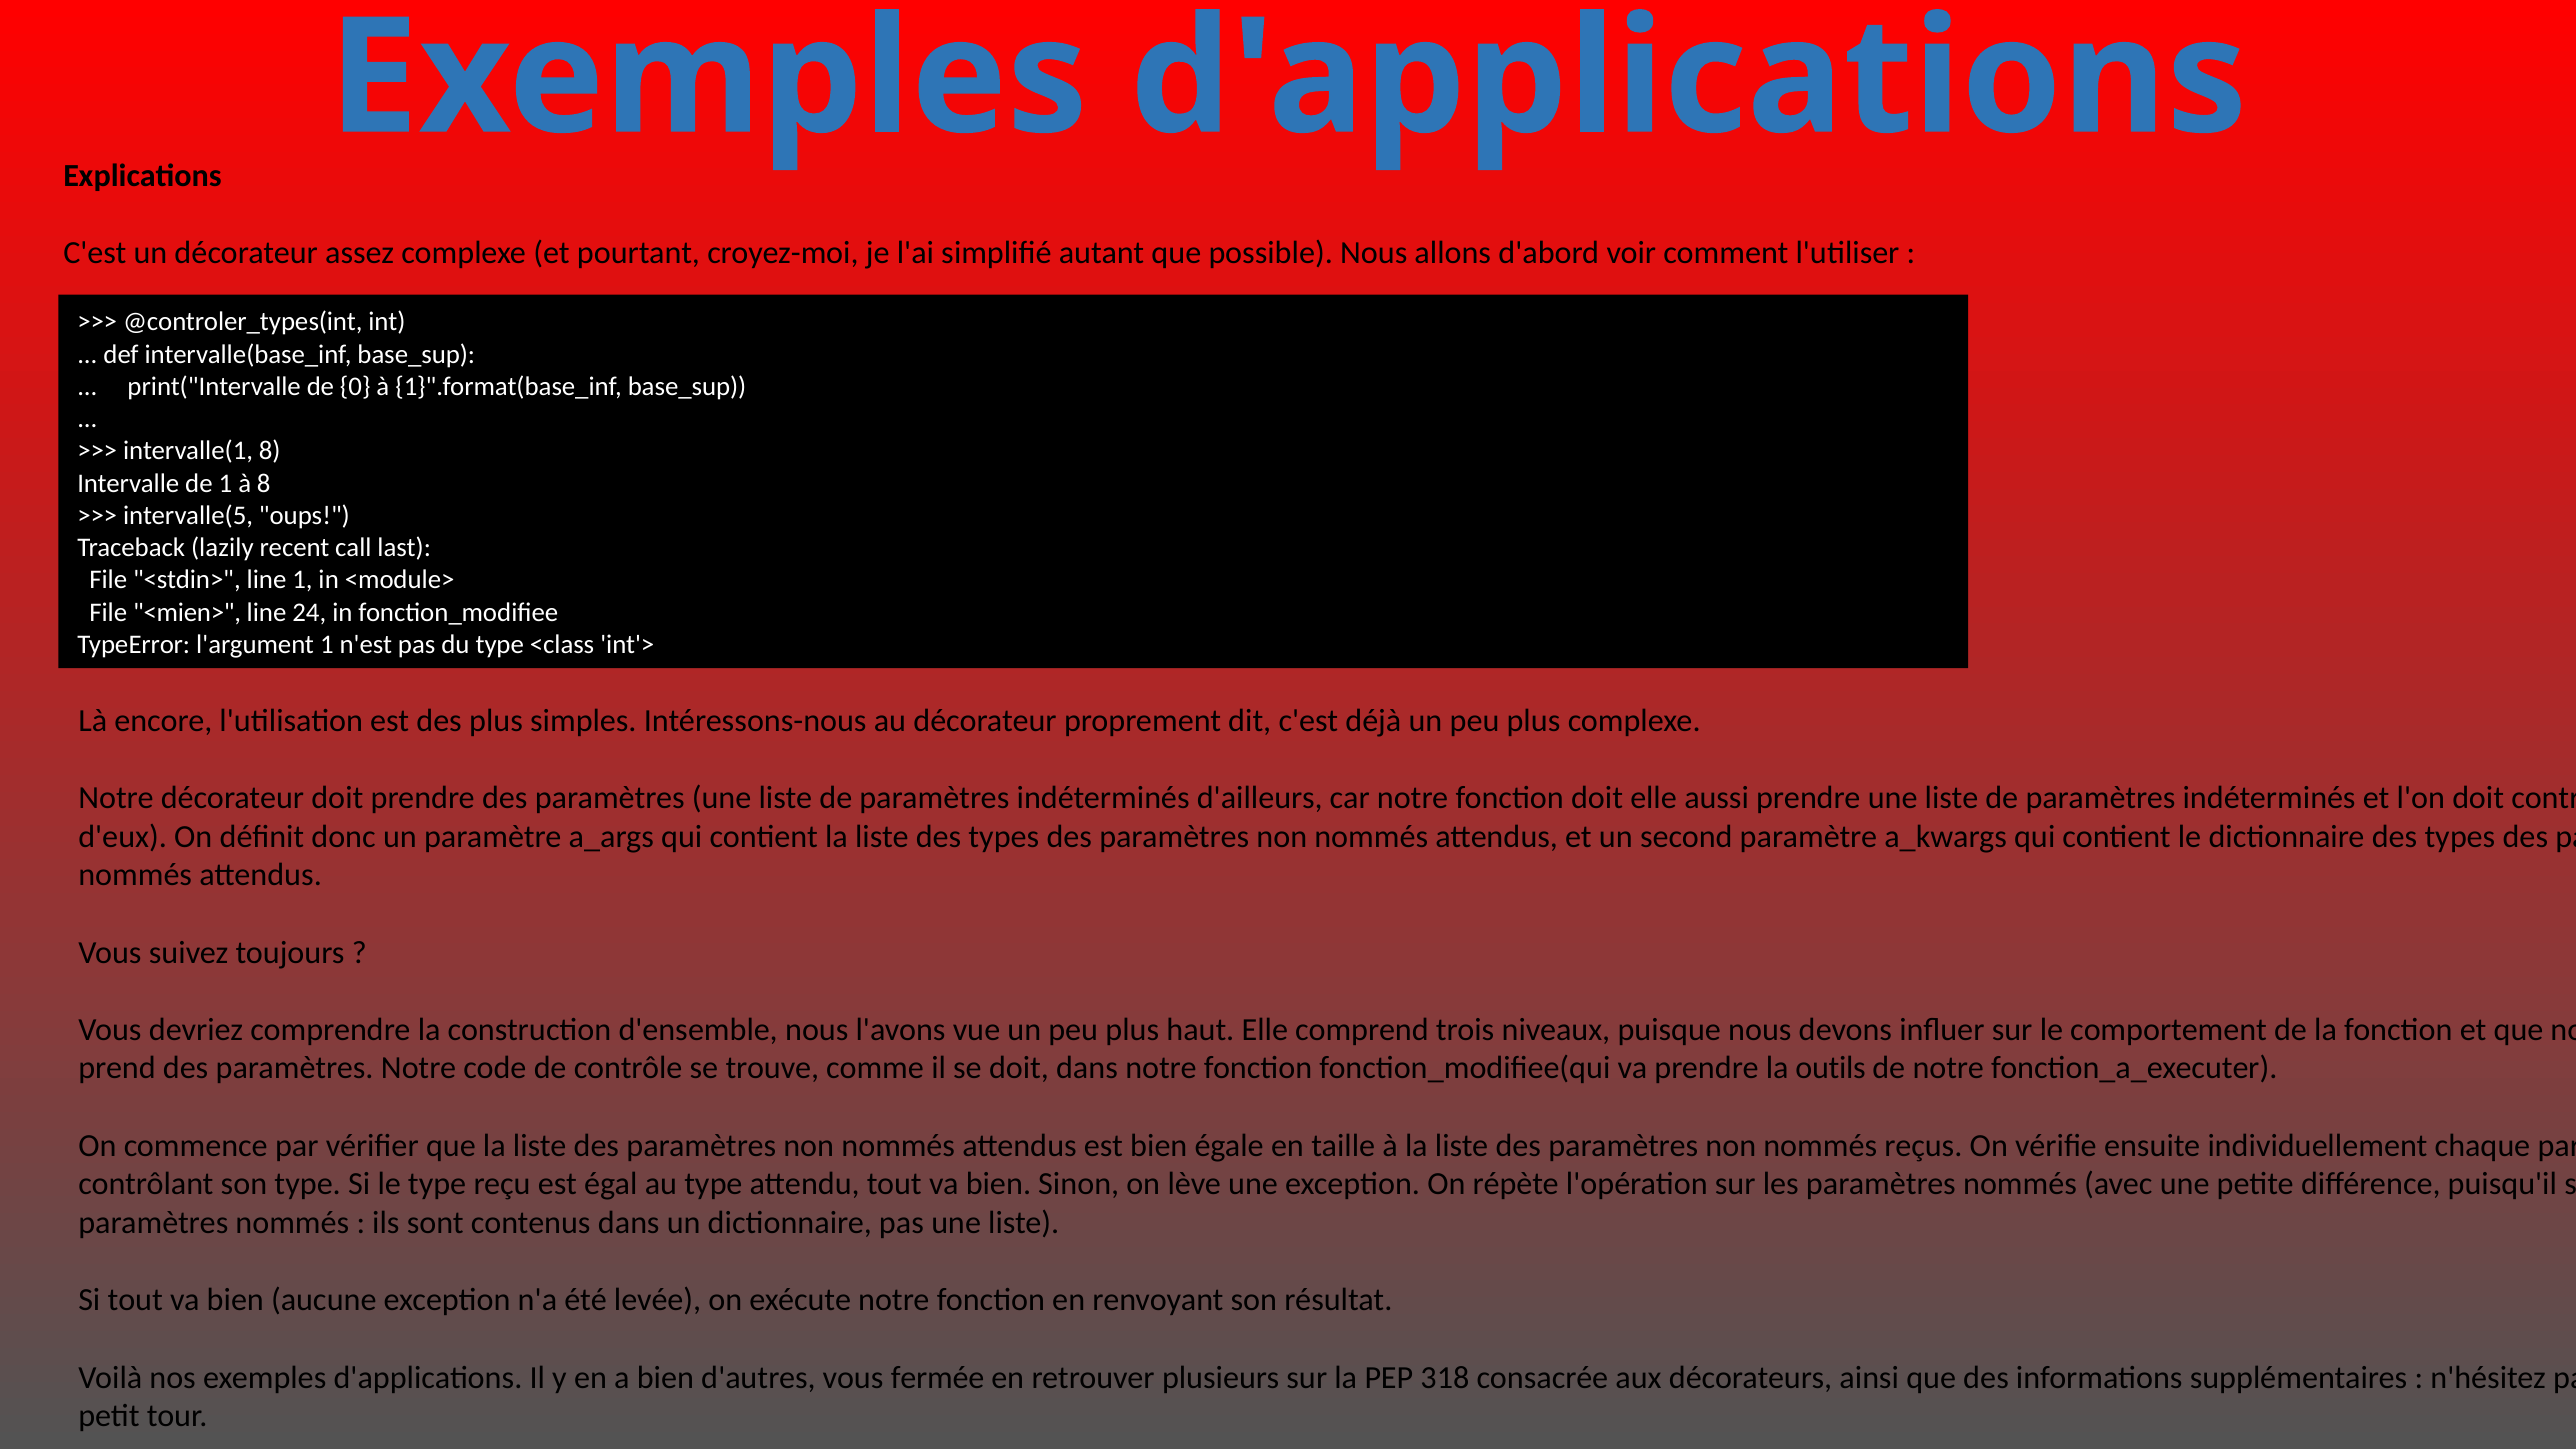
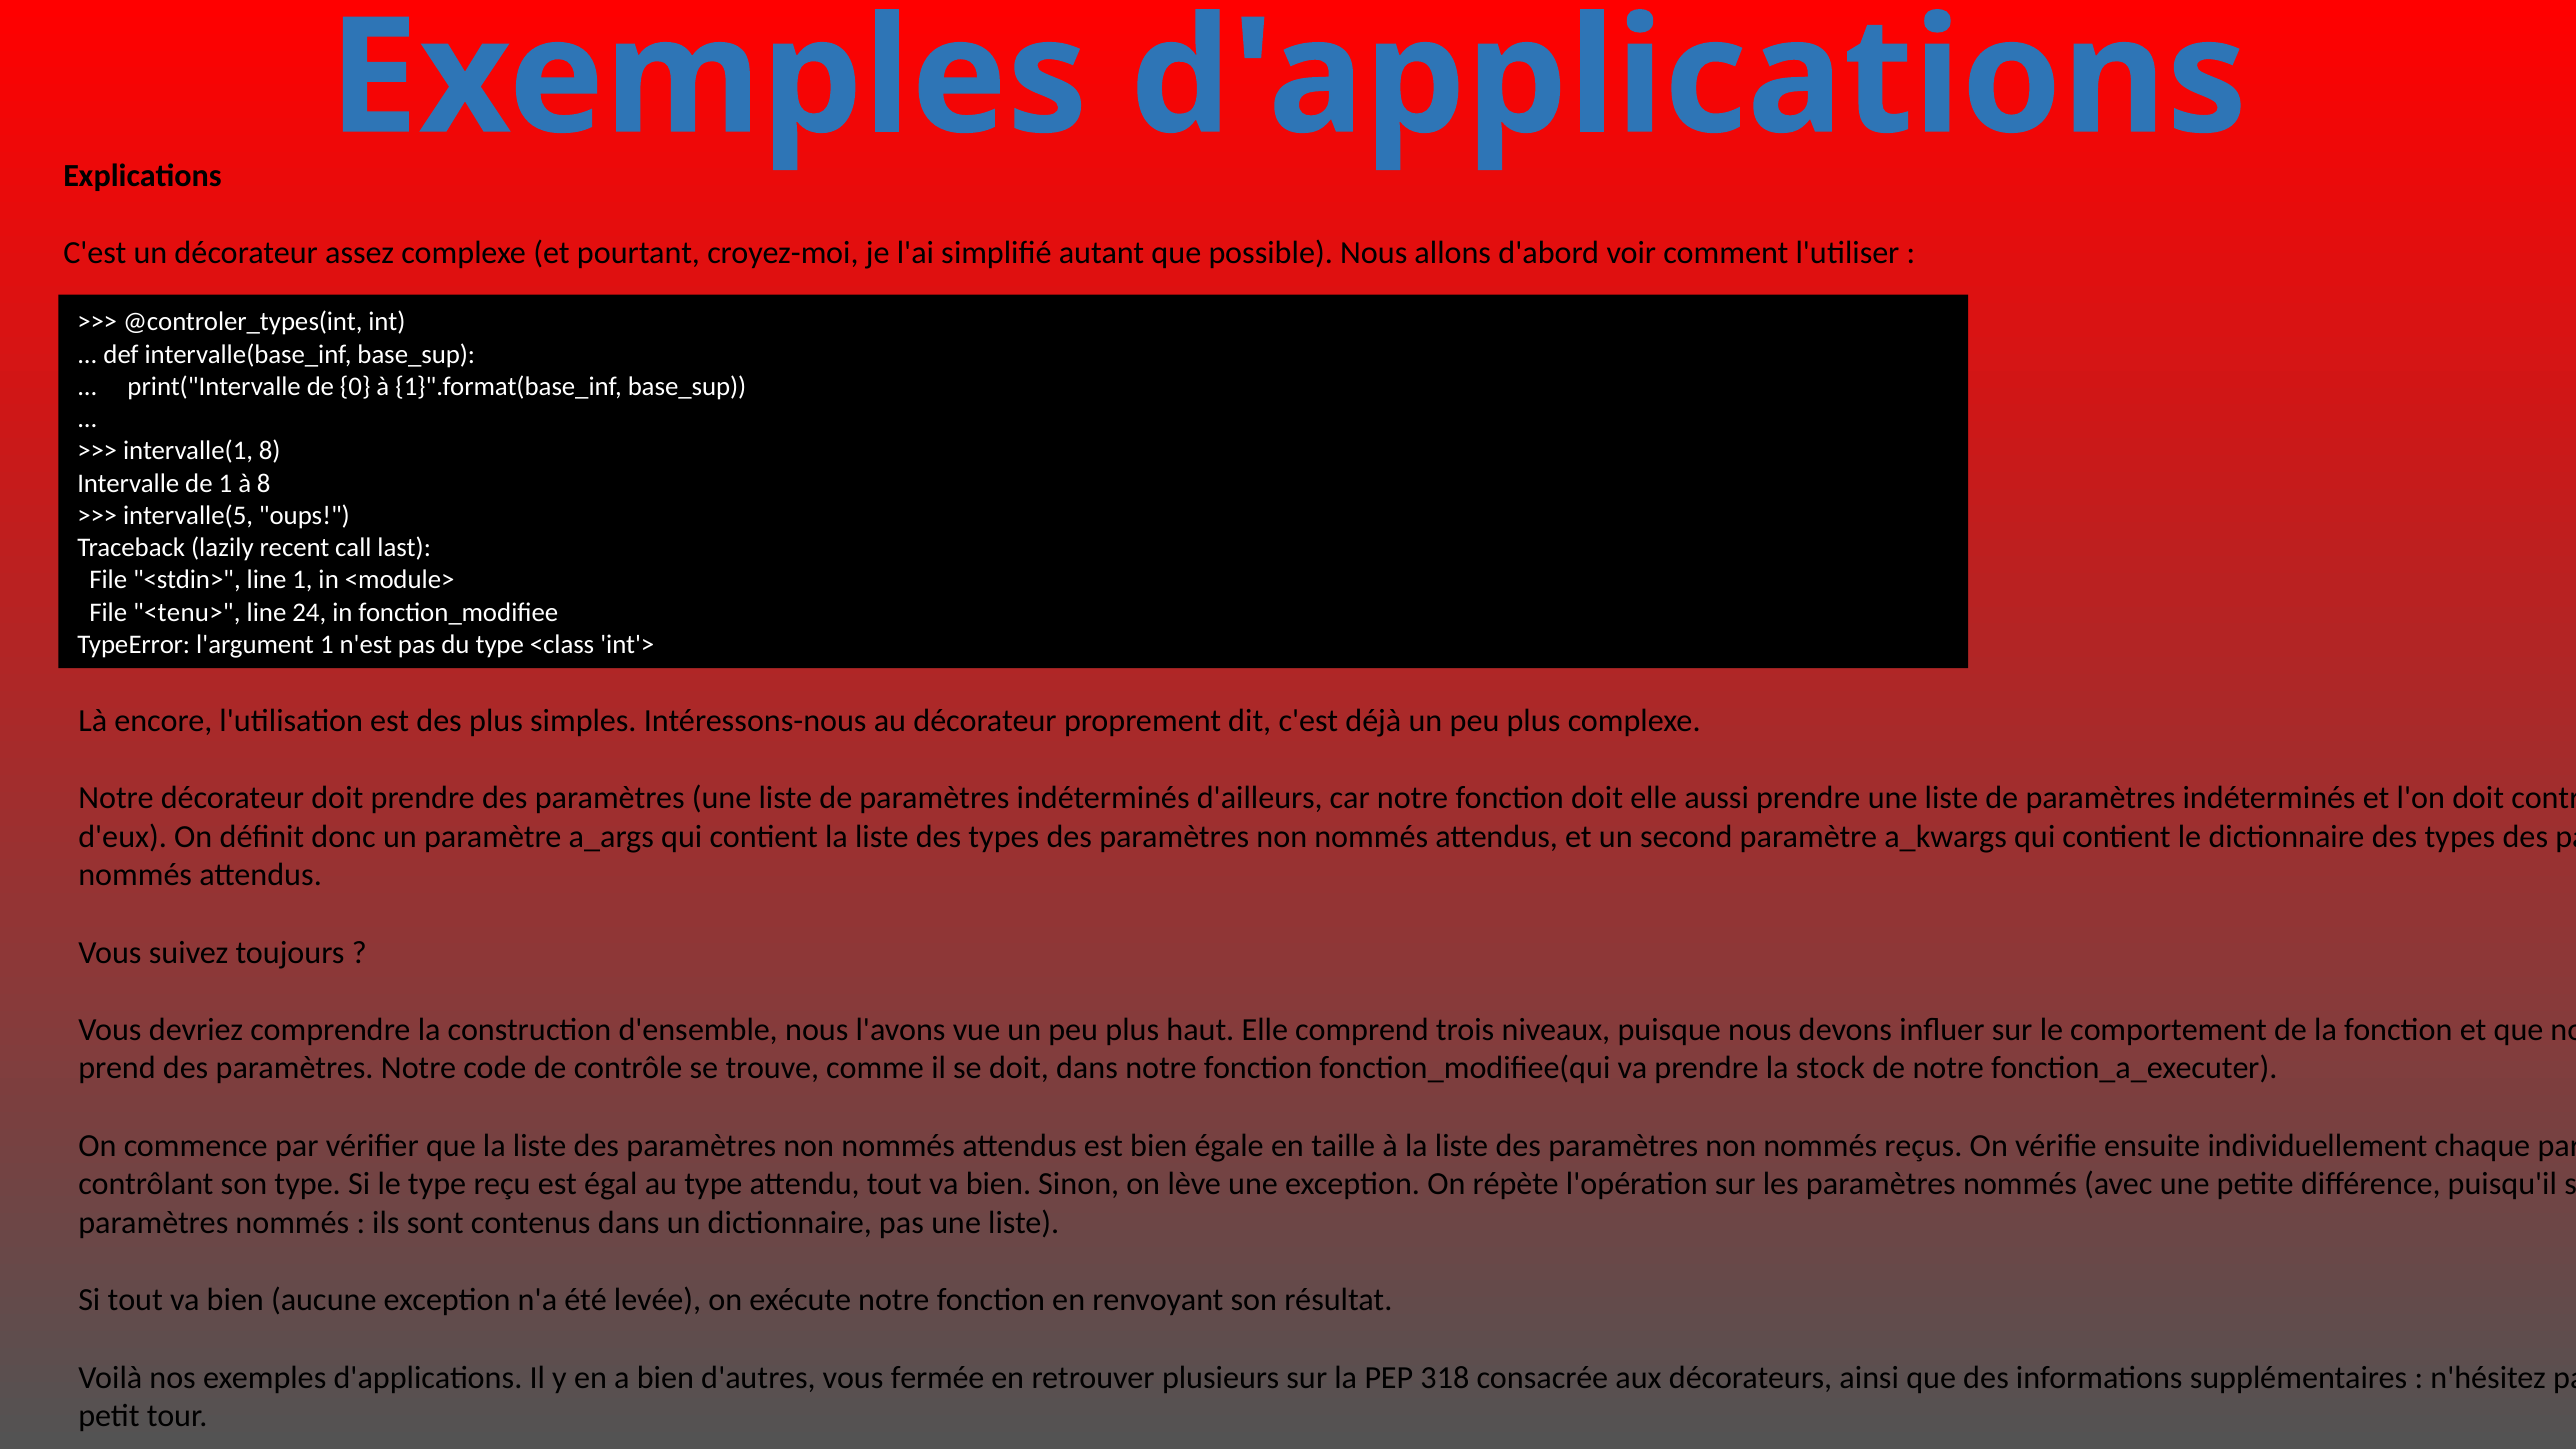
<mien>: <mien> -> <tenu> (187, 612)
outils: outils -> stock (1830, 1068)
